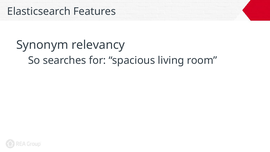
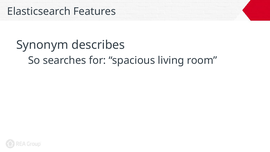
relevancy: relevancy -> describes (98, 45)
